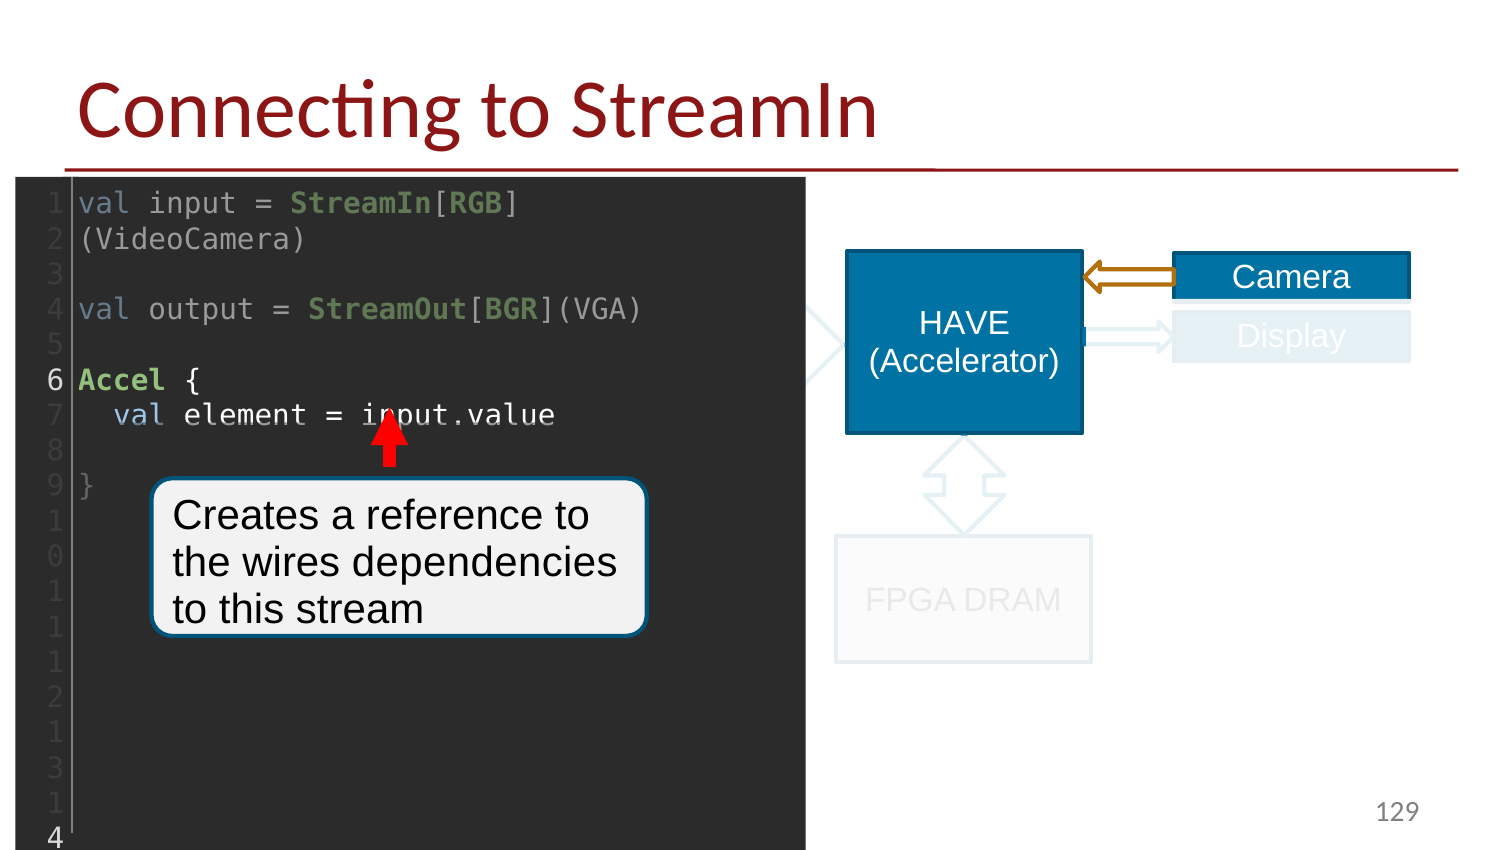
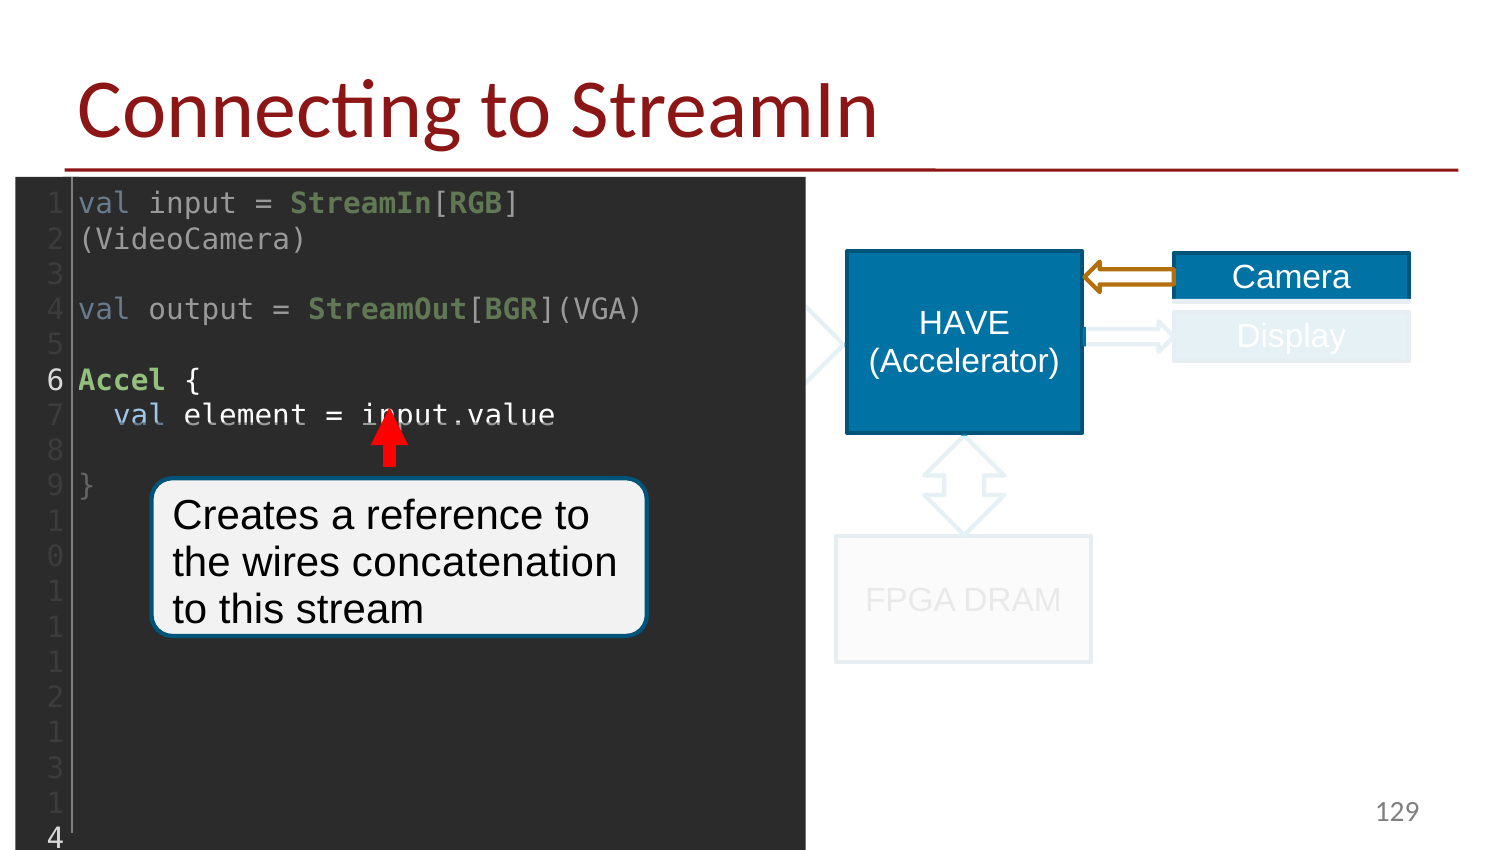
dependencies: dependencies -> concatenation (485, 562)
